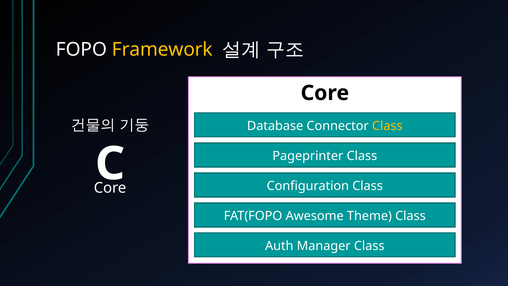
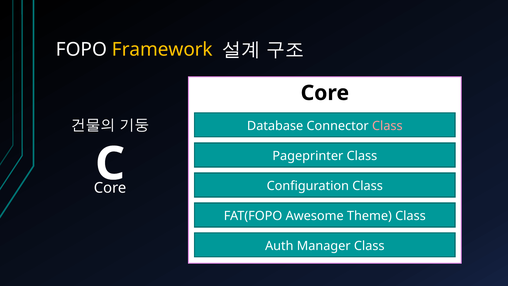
Class colour: yellow -> pink (387, 126)
